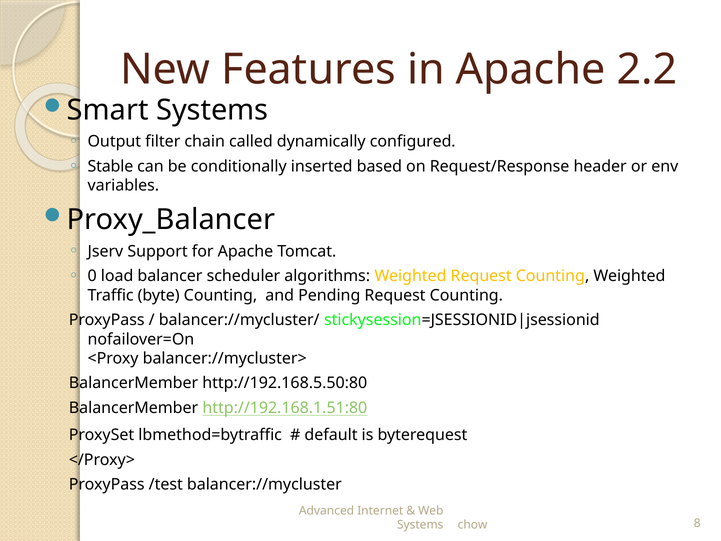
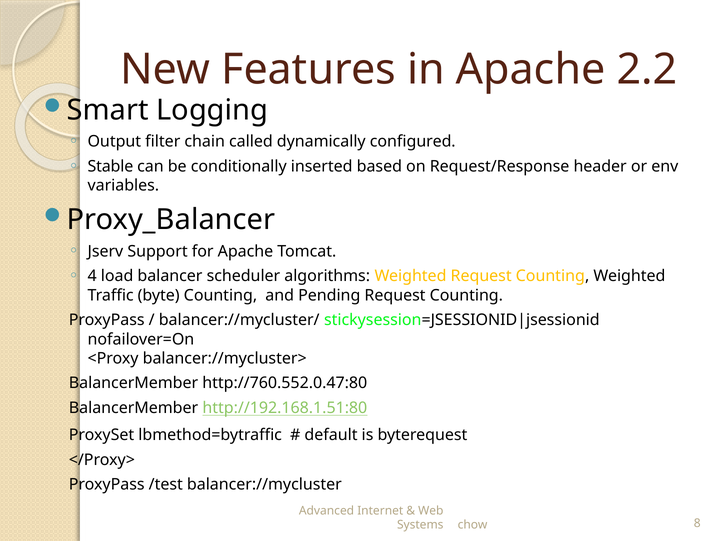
Smart Systems: Systems -> Logging (212, 110)
0: 0 -> 4 (92, 276)
http://192.168.5.50:80: http://192.168.5.50:80 -> http://760.552.0.47:80 (285, 383)
